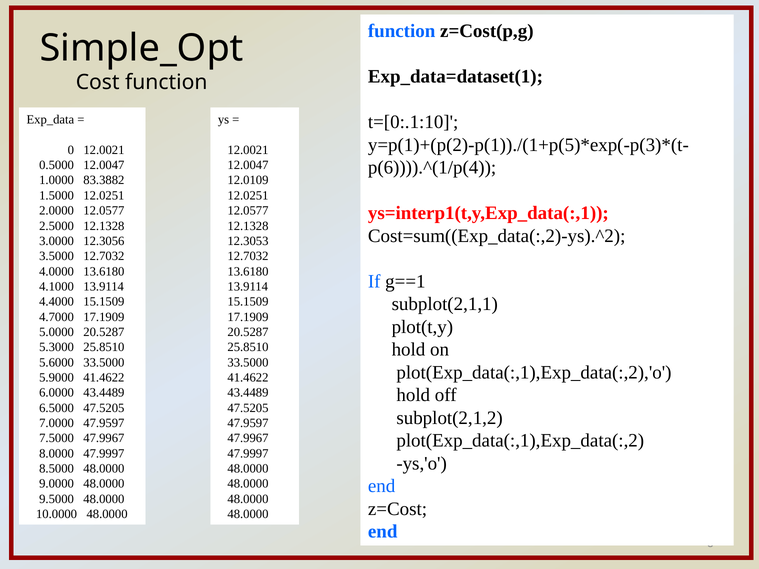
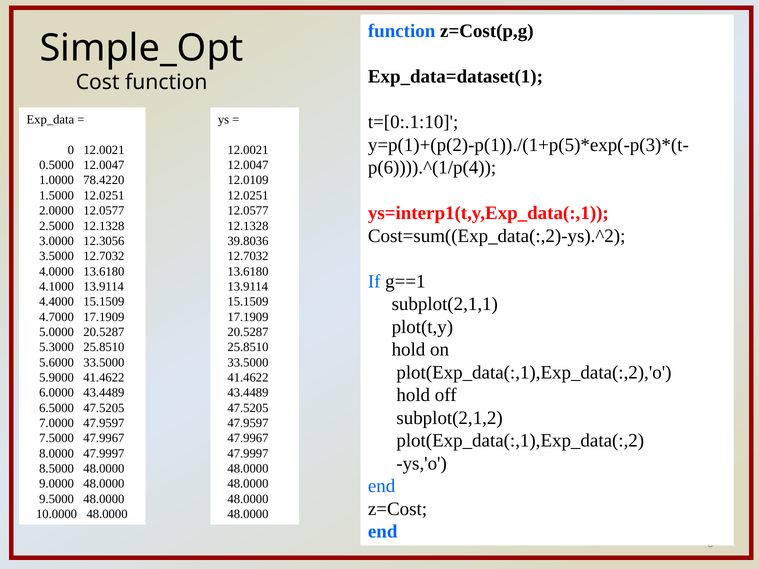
83.3882: 83.3882 -> 78.4220 (104, 180)
12.3053: 12.3053 -> 39.8036 (248, 241)
